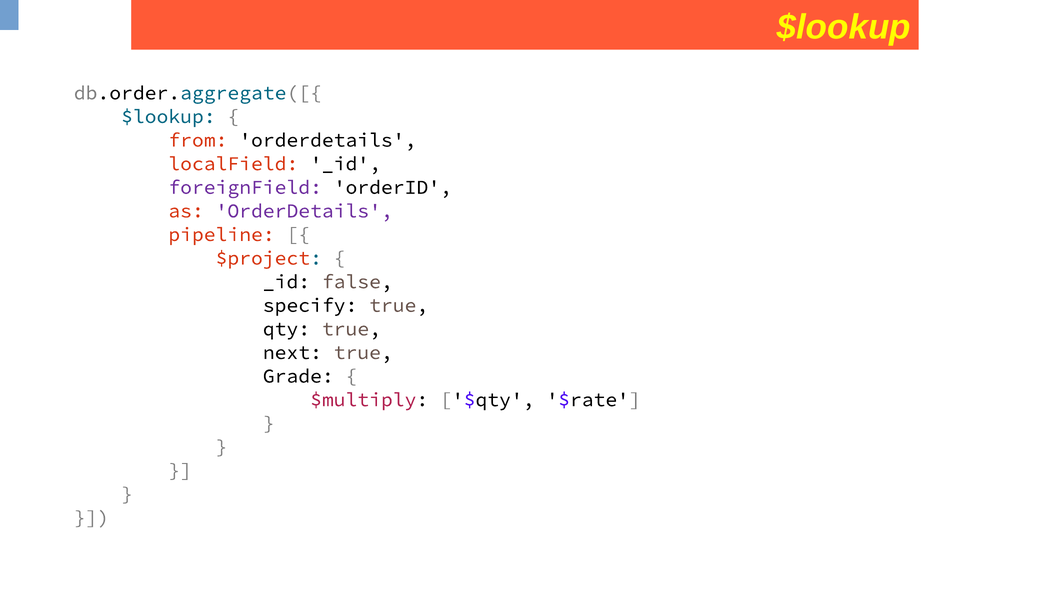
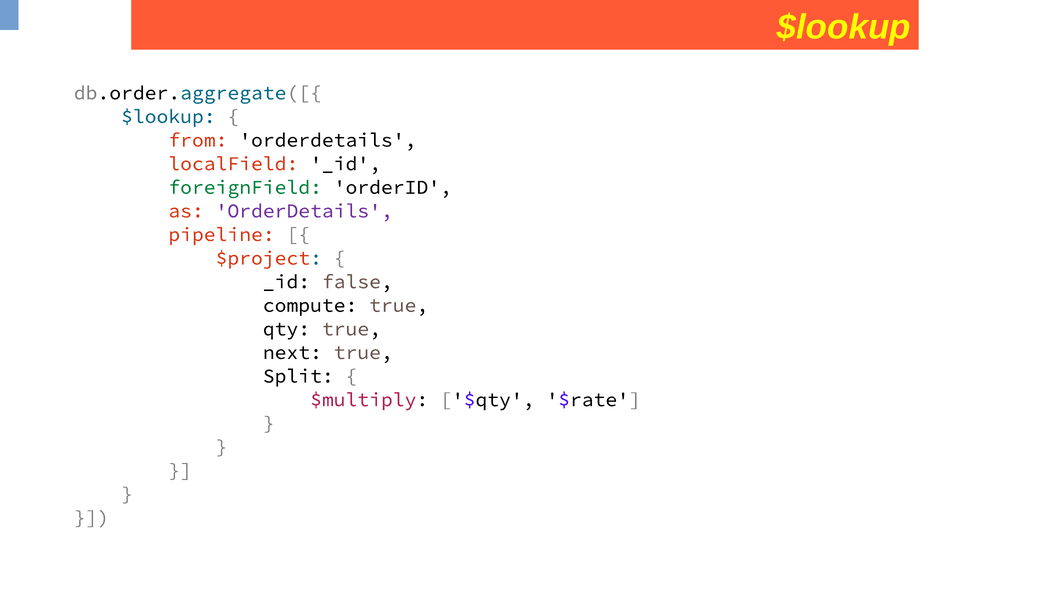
foreignField colour: purple -> green (245, 187)
specify: specify -> compute (310, 306)
Grade: Grade -> Split (298, 376)
